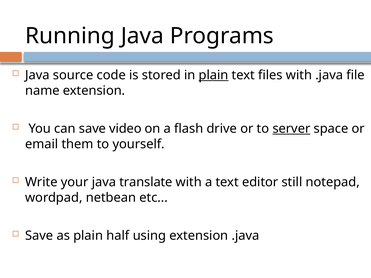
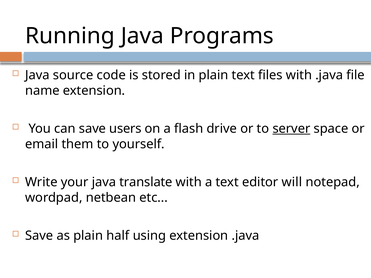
plain underline: present -> none (214, 75)
video: video -> users (125, 129)
still: still -> will (292, 182)
